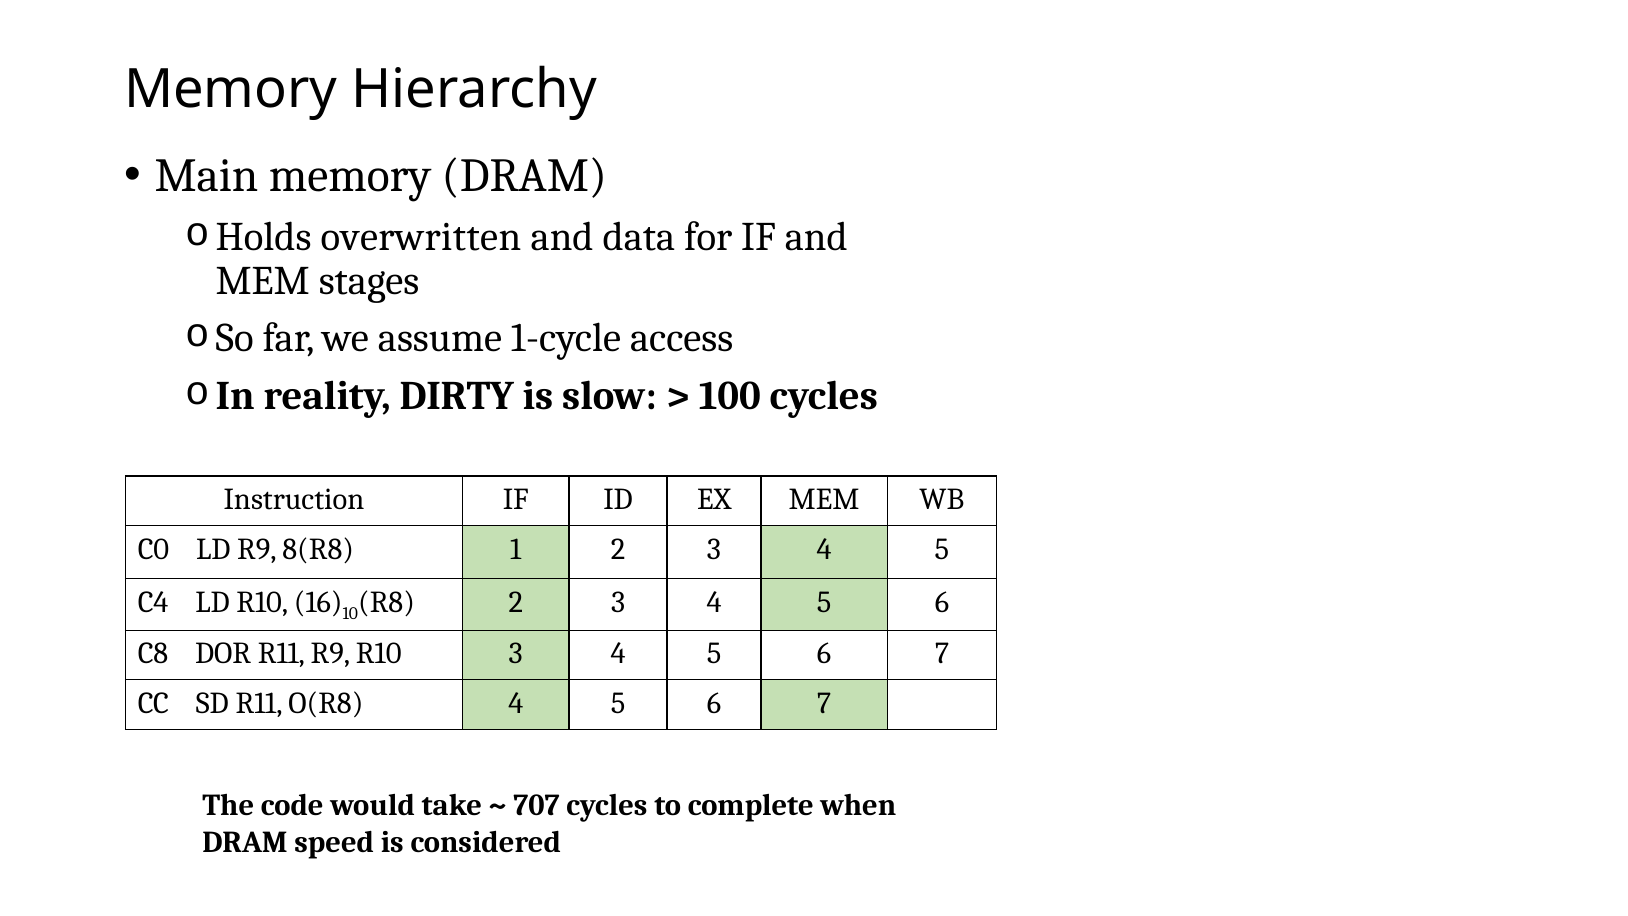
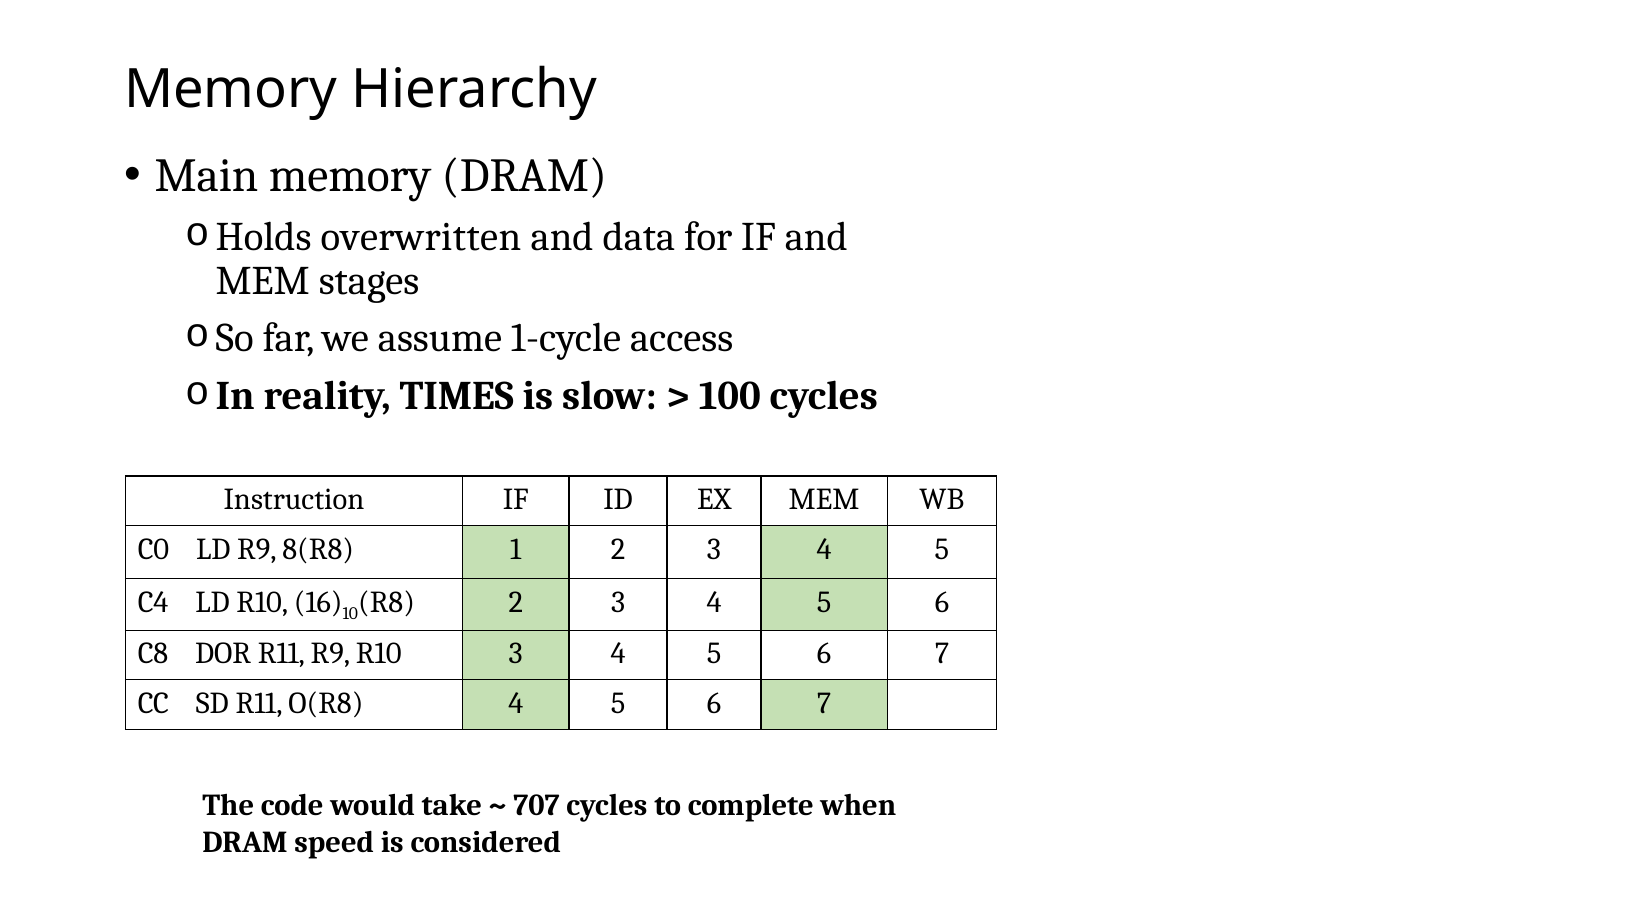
DIRTY: DIRTY -> TIMES (457, 396)
